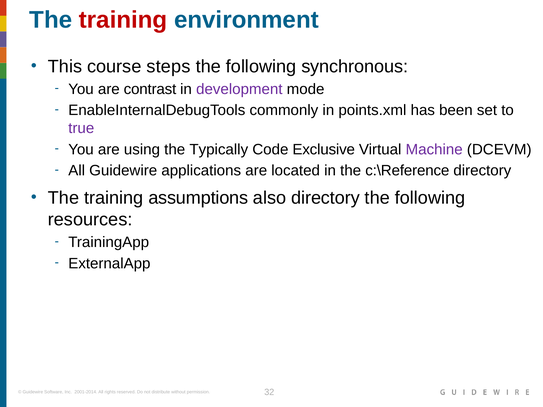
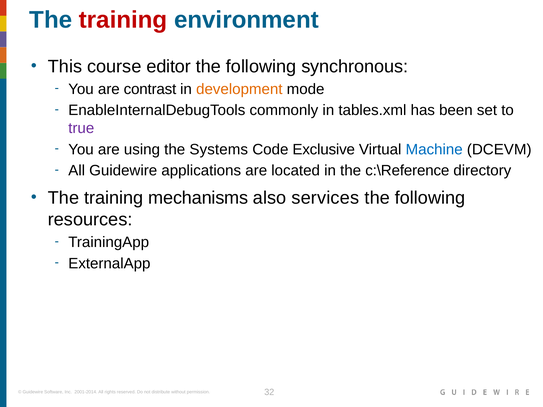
steps: steps -> editor (169, 66)
development colour: purple -> orange (239, 89)
points.xml: points.xml -> tables.xml (372, 110)
Typically: Typically -> Systems (219, 149)
Machine colour: purple -> blue (434, 149)
assumptions: assumptions -> mechanisms (198, 198)
also directory: directory -> services (325, 198)
